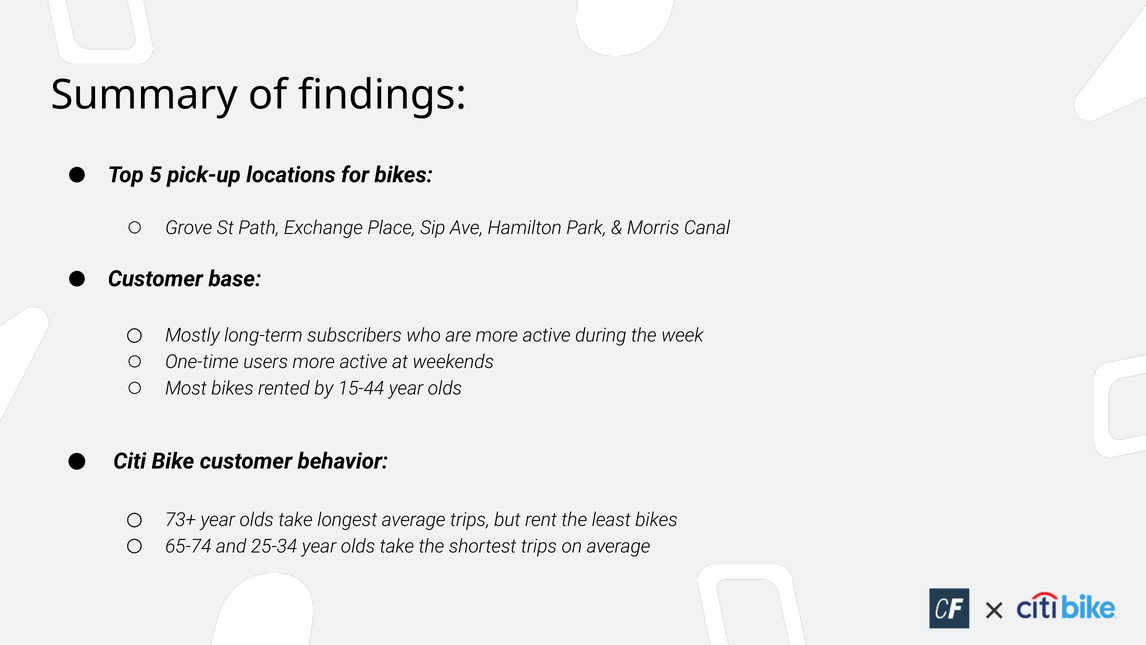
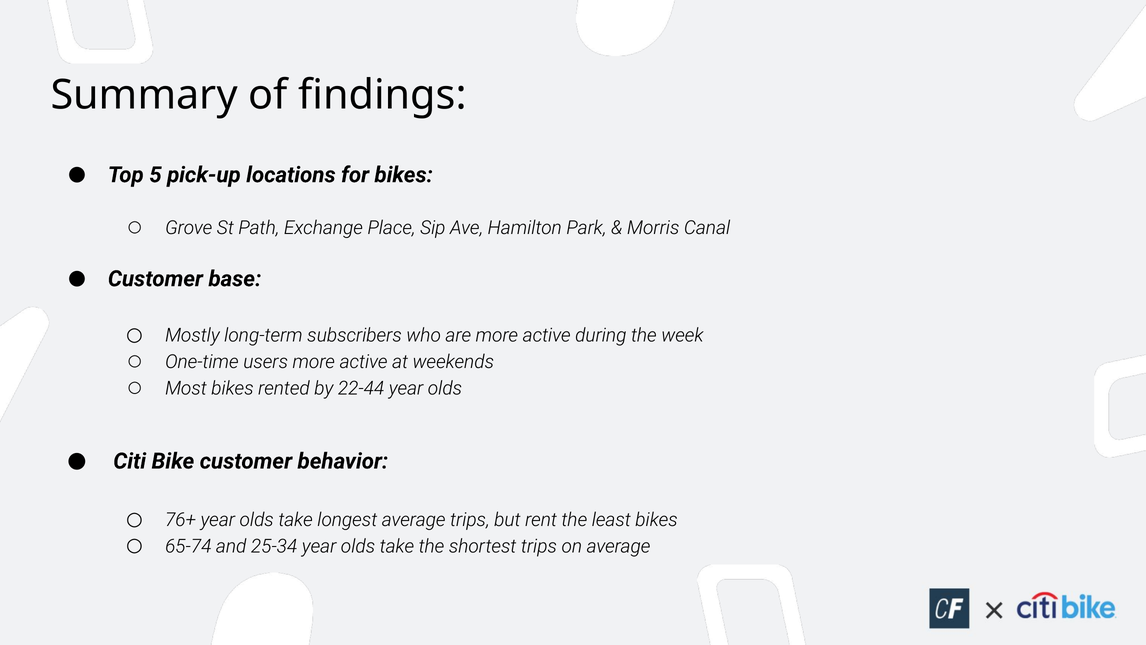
15-44: 15-44 -> 22-44 (361, 388)
73+: 73+ -> 76+ (181, 520)
